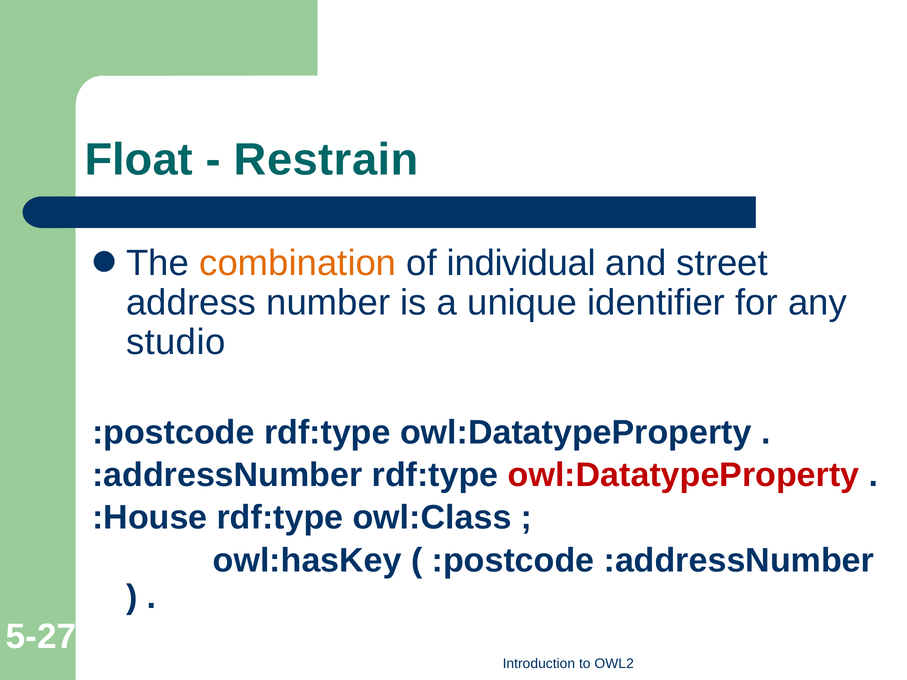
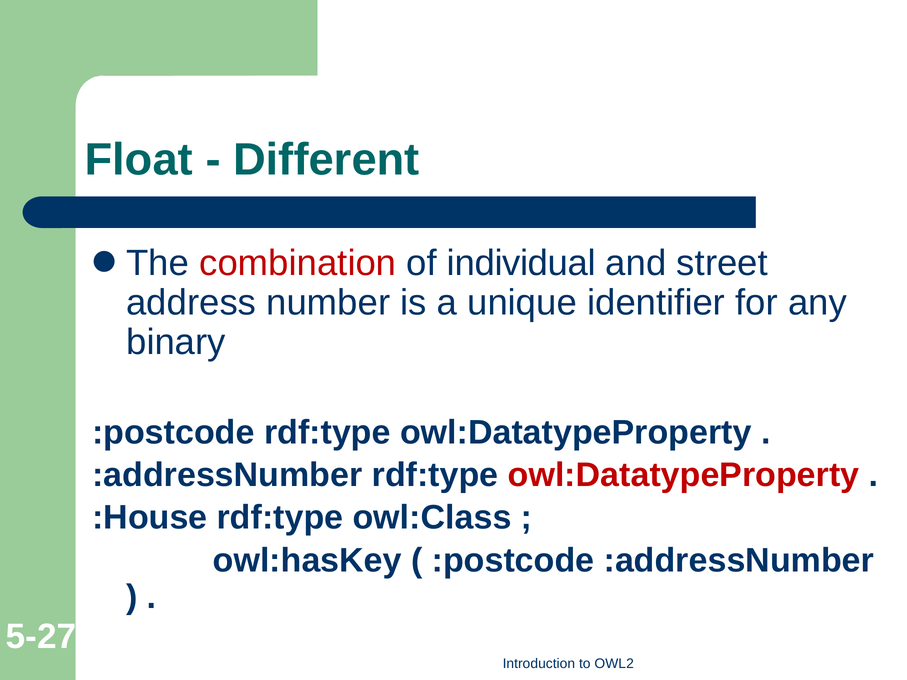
Restrain: Restrain -> Different (326, 160)
combination colour: orange -> red (298, 263)
studio: studio -> binary (176, 342)
